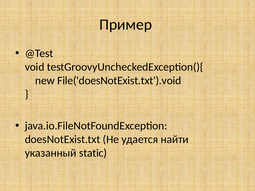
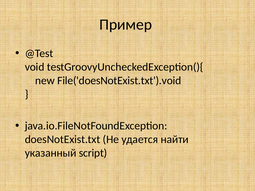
static: static -> script (93, 153)
